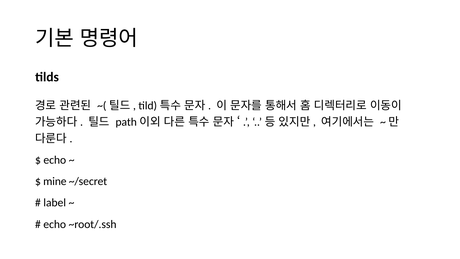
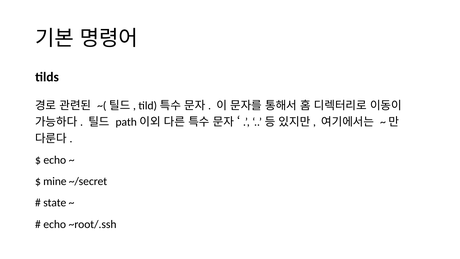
label: label -> state (55, 203)
